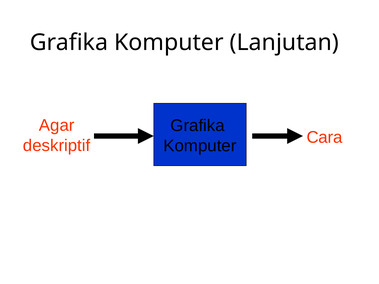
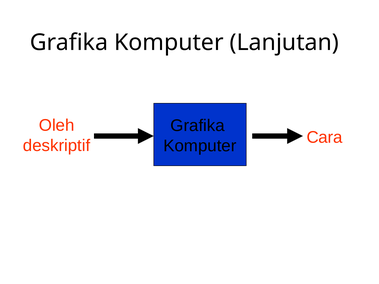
Agar: Agar -> Oleh (57, 125)
